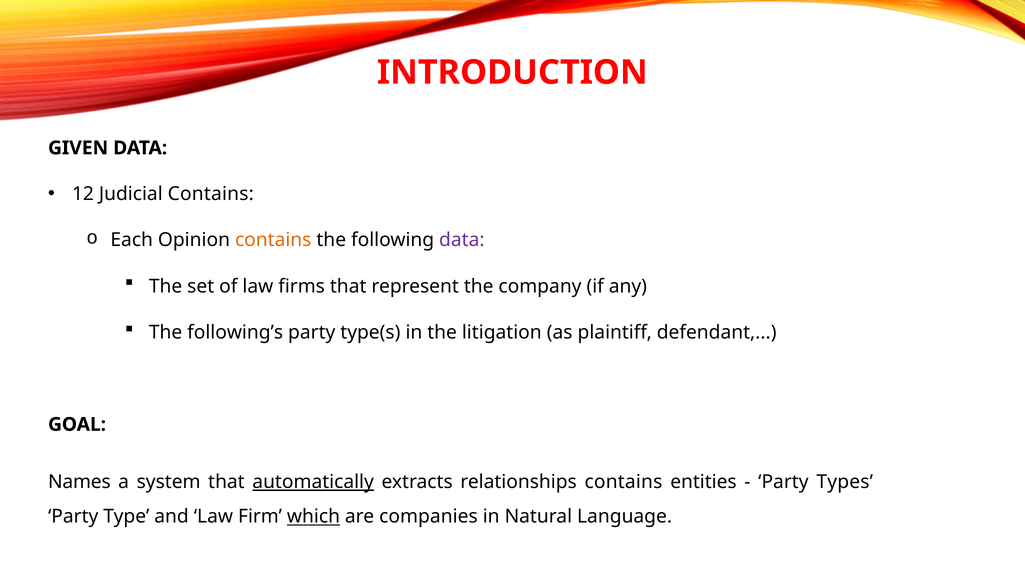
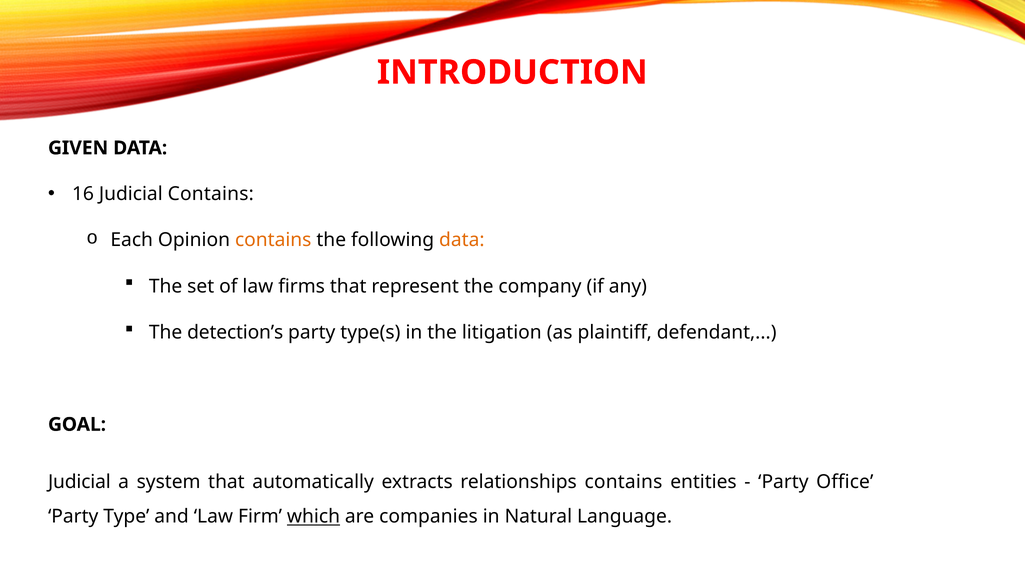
12: 12 -> 16 (83, 194)
data colour: purple -> orange (462, 240)
following’s: following’s -> detection’s (235, 333)
Names: Names -> Judicial (79, 483)
automatically underline: present -> none (313, 483)
Types: Types -> Office (845, 483)
